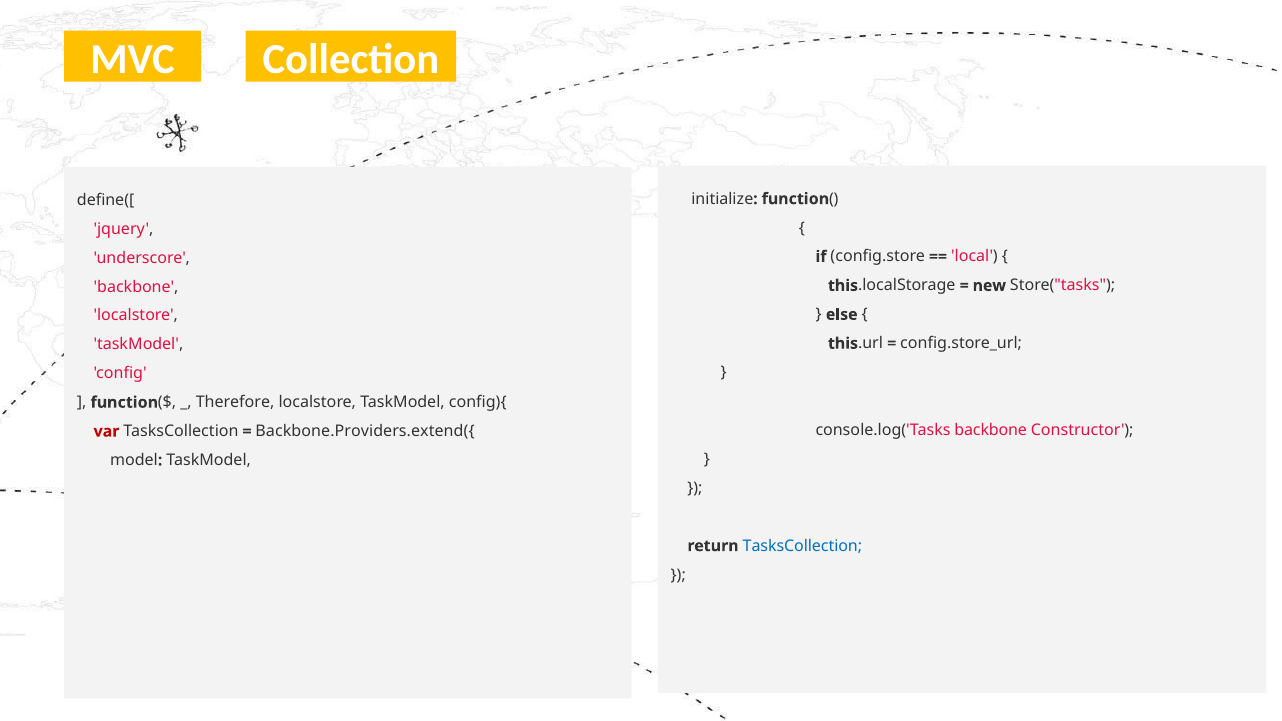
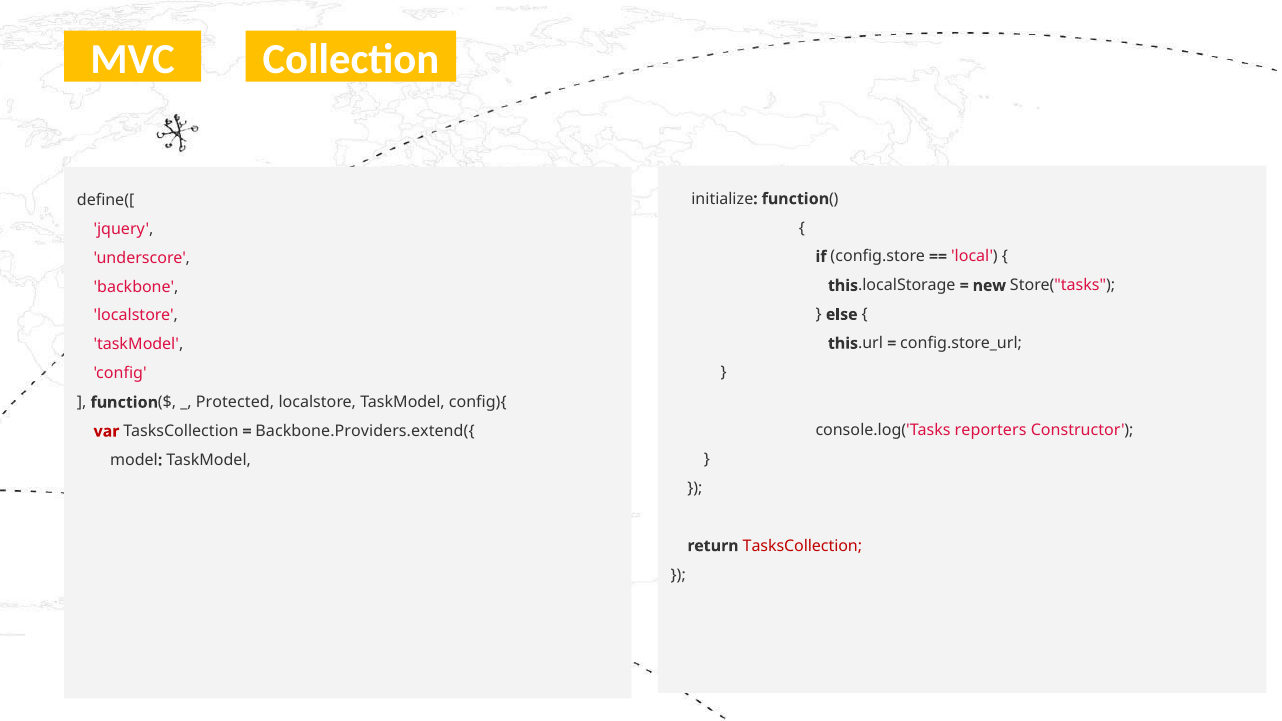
Therefore: Therefore -> Protected (235, 402)
console.log('Tasks backbone: backbone -> reporters (991, 430)
TasksCollection colour: blue -> red (802, 546)
